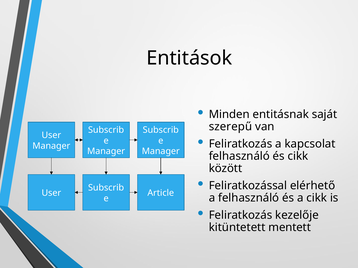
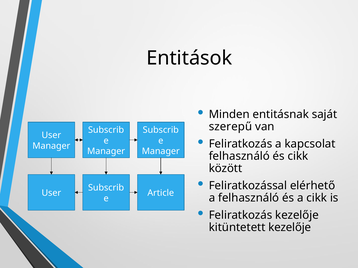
kitüntetett mentett: mentett -> kezelője (290, 228)
